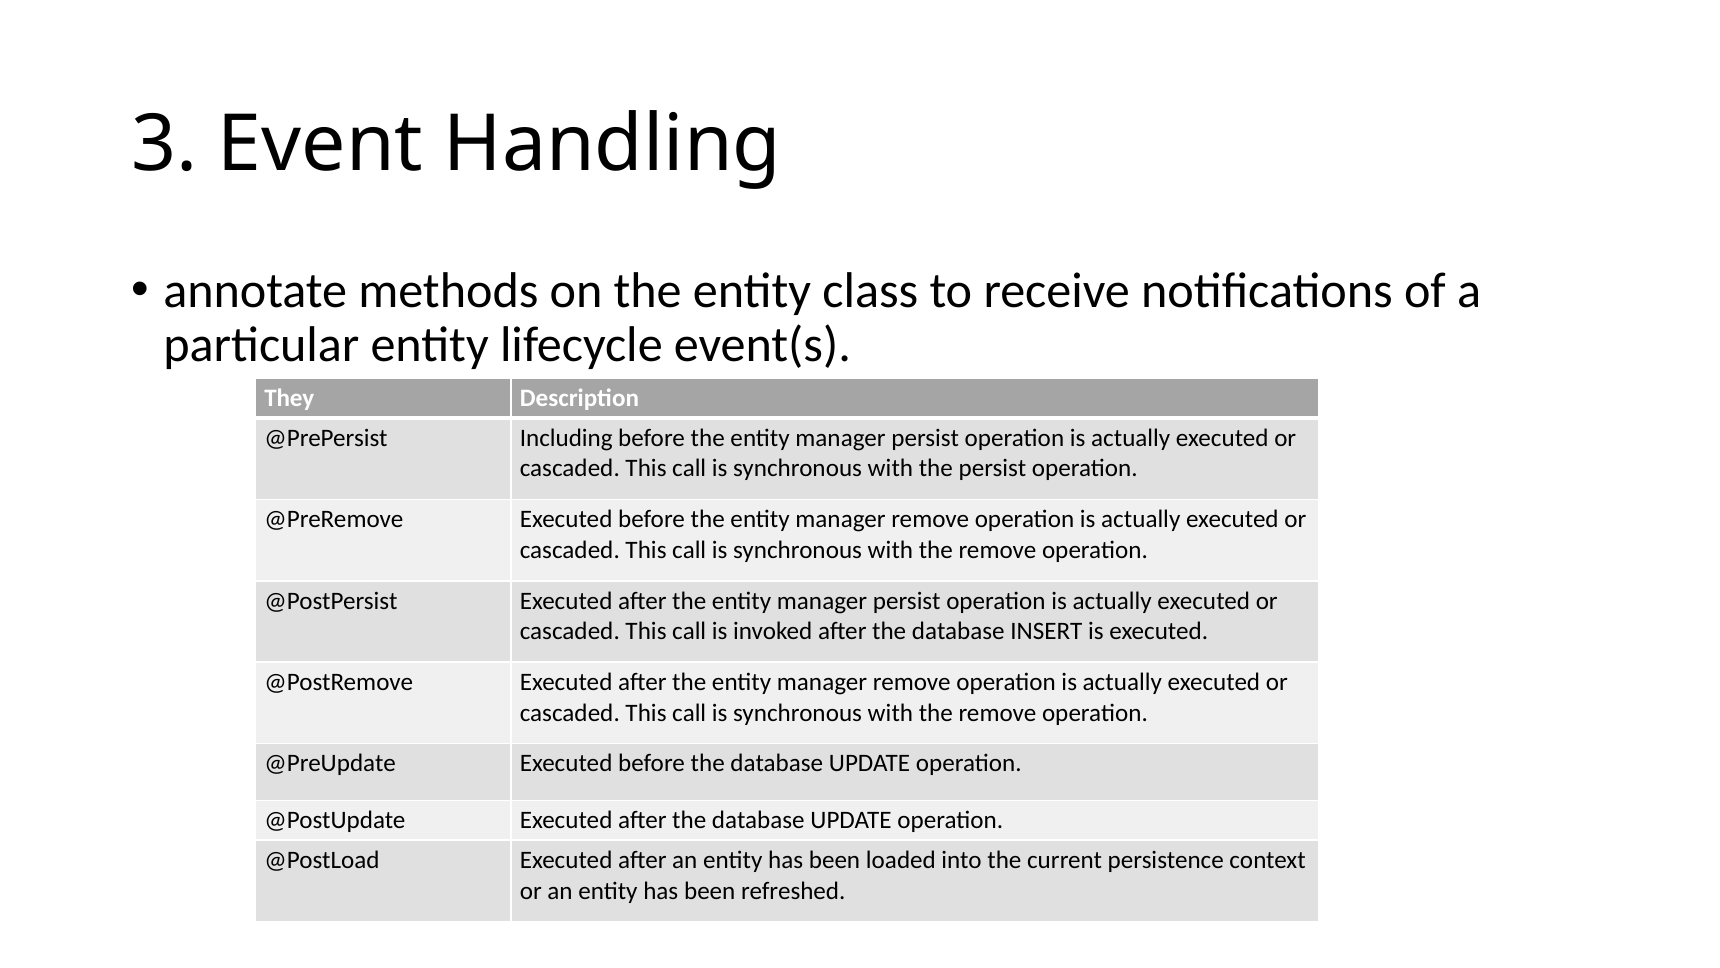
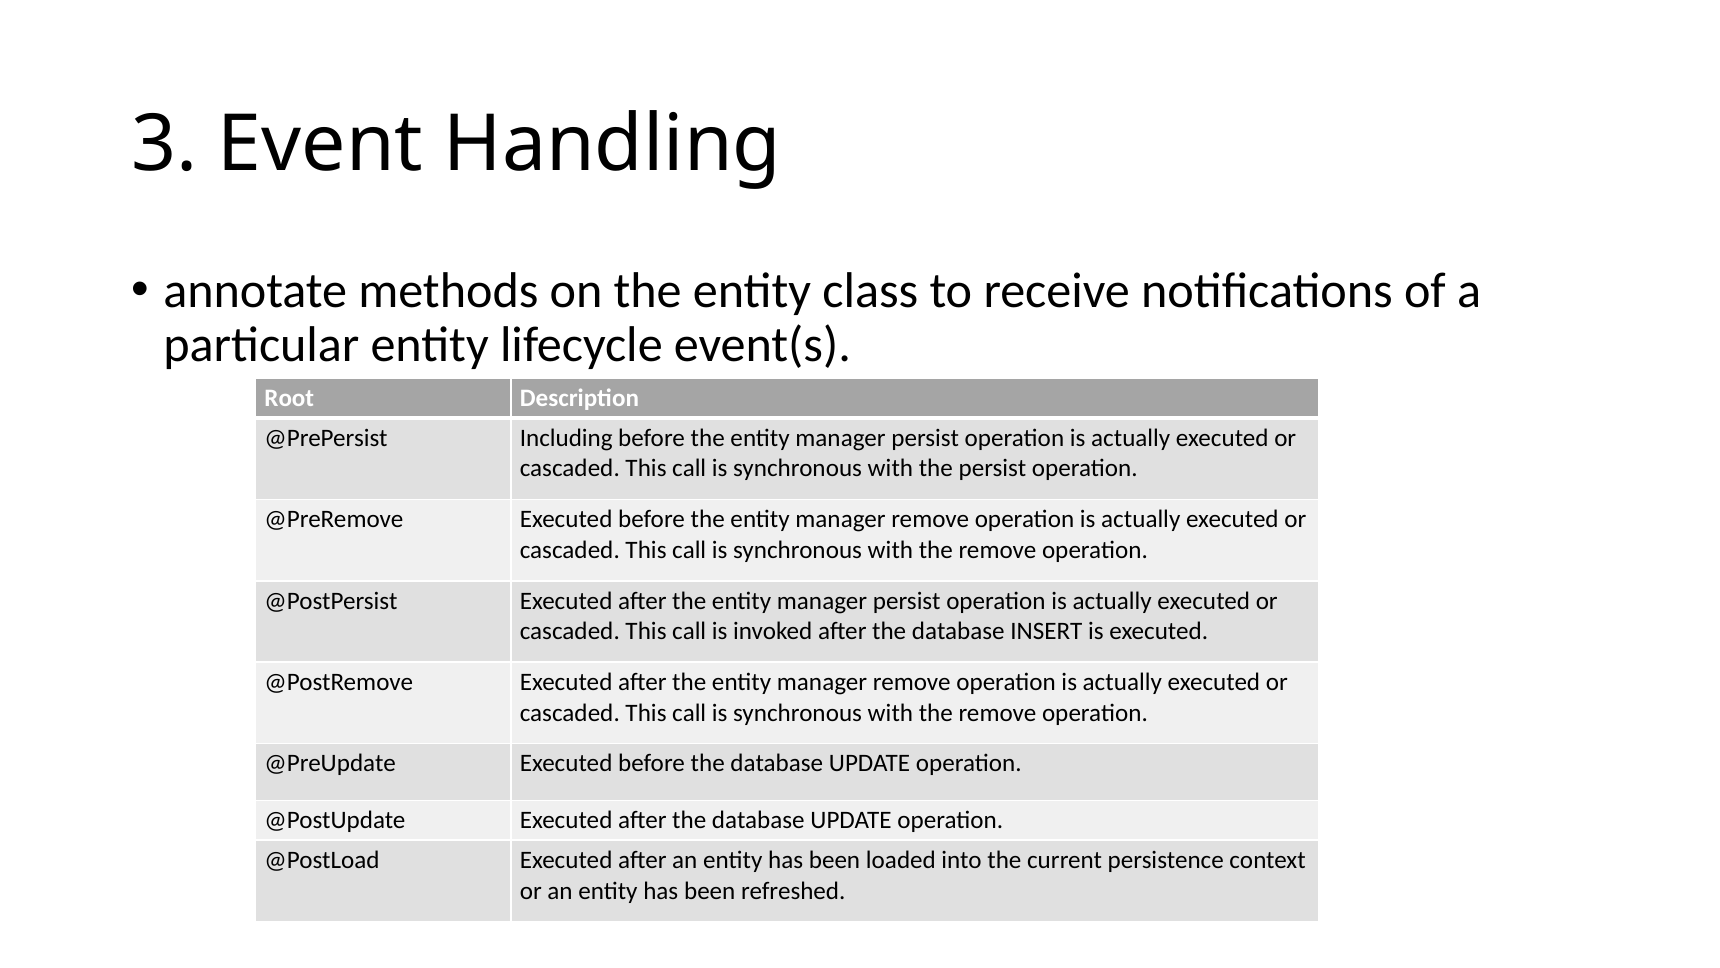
They: They -> Root (289, 398)
